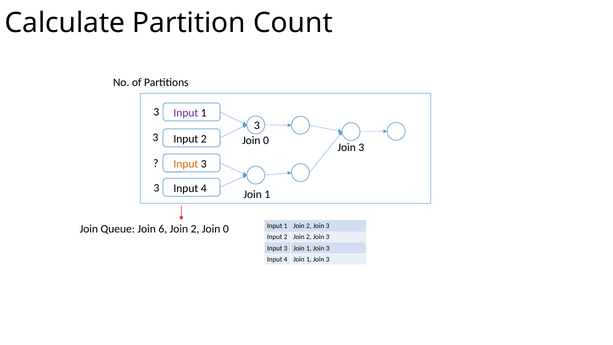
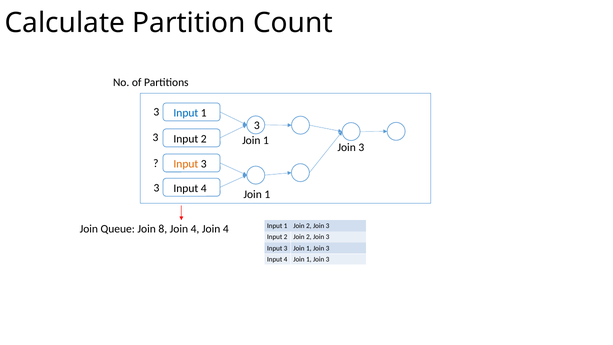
Input colour: purple -> blue (186, 113)
0: 0 -> 1 (266, 140)
6: 6 -> 8 (163, 229)
2: 2 -> 4 (195, 229)
0: 0 -> 4 (226, 229)
